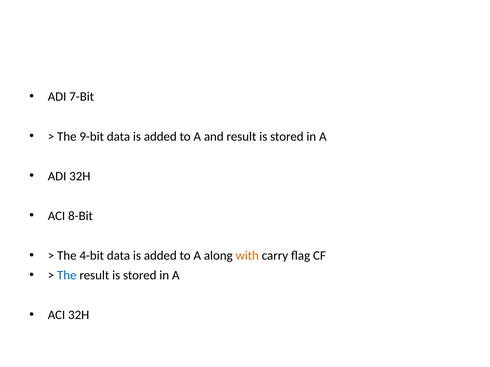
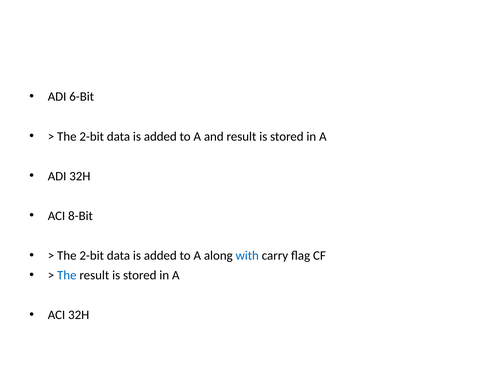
7-Bit: 7-Bit -> 6-Bit (82, 97)
9-bit: 9-bit -> 2-bit (92, 137)
4-bit: 4-bit -> 2-bit (92, 256)
with colour: orange -> blue (247, 256)
